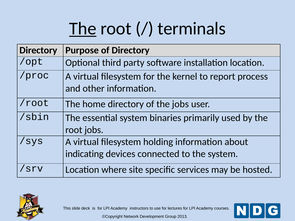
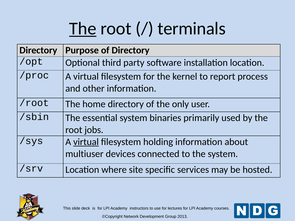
the jobs: jobs -> only (180, 104)
virtual underline: none -> present (86, 142)
indicating: indicating -> multiuser (84, 154)
